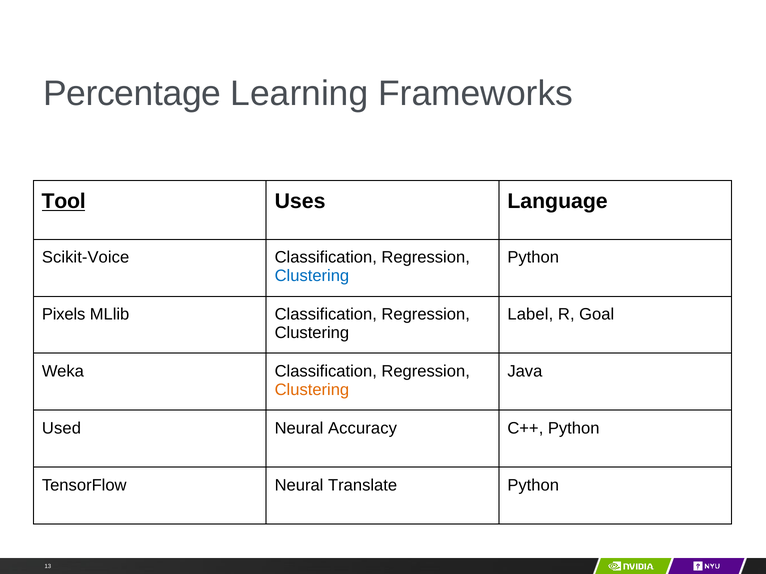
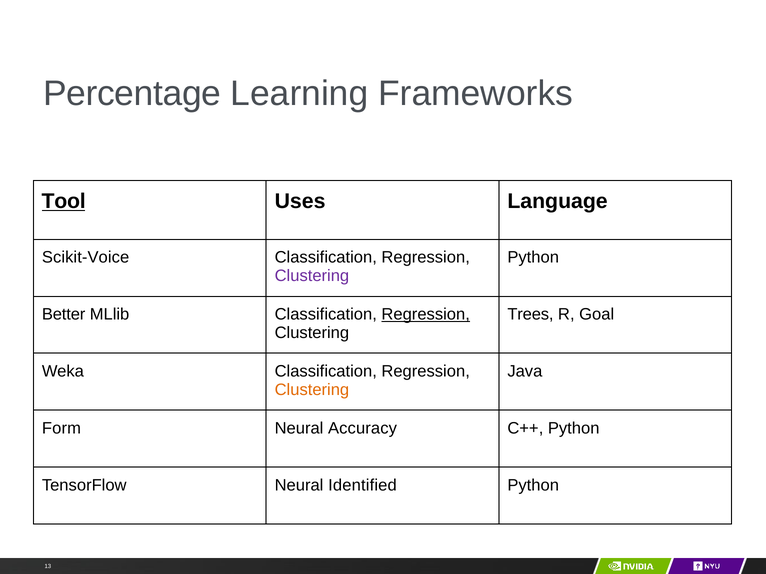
Clustering colour: blue -> purple (312, 276)
Pixels: Pixels -> Better (64, 315)
Regression underline: none -> present (426, 315)
Label: Label -> Trees (530, 315)
Used: Used -> Form (61, 429)
Translate: Translate -> Identified (363, 485)
